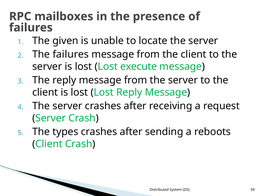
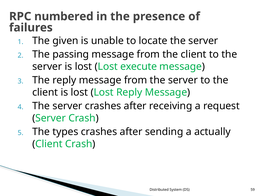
mailboxes: mailboxes -> numbered (64, 16)
The failures: failures -> passing (71, 54)
reboots: reboots -> actually (212, 132)
